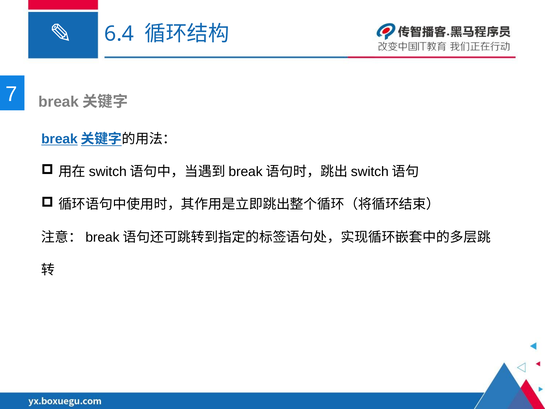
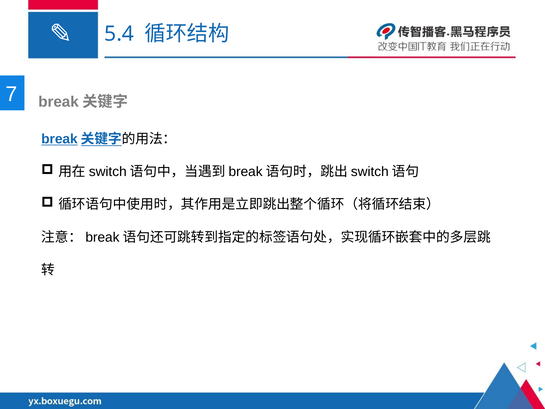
6.4: 6.4 -> 5.4 (119, 34)
